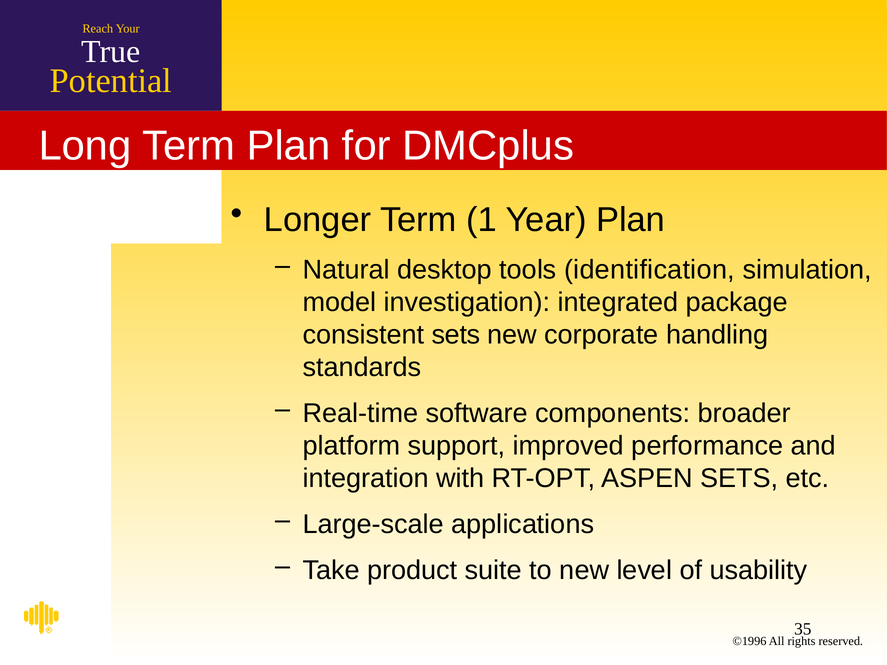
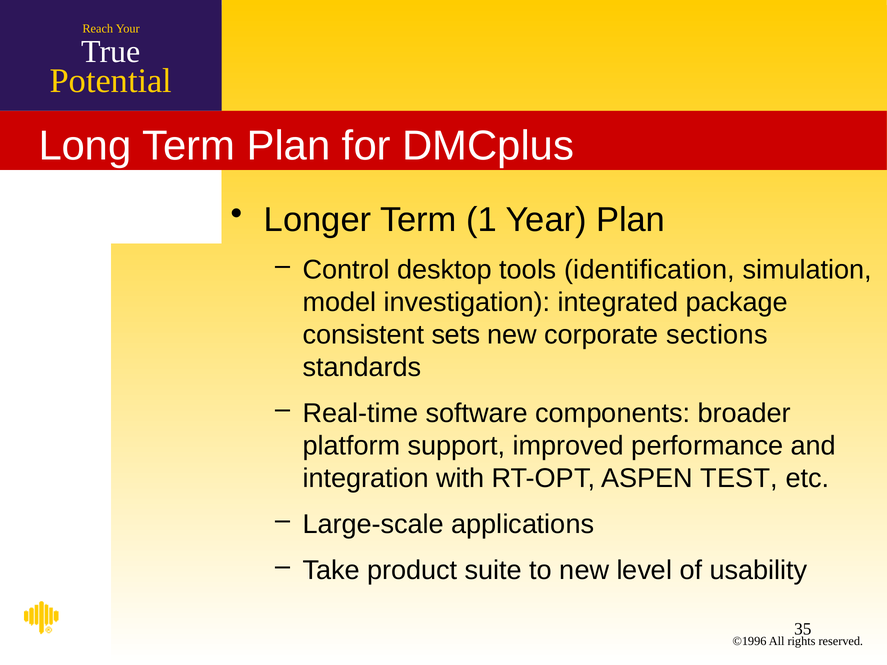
Natural: Natural -> Control (346, 270)
handling: handling -> sections (717, 335)
ASPEN SETS: SETS -> TEST (739, 478)
